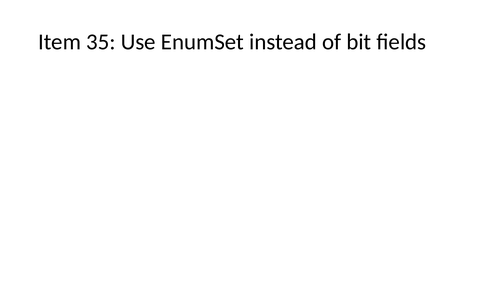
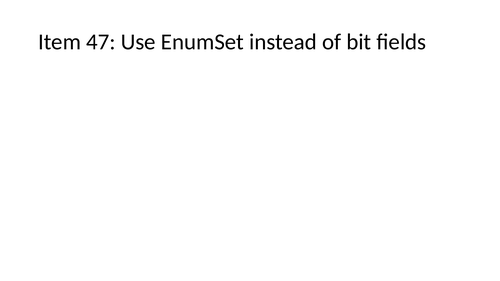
35: 35 -> 47 (101, 42)
